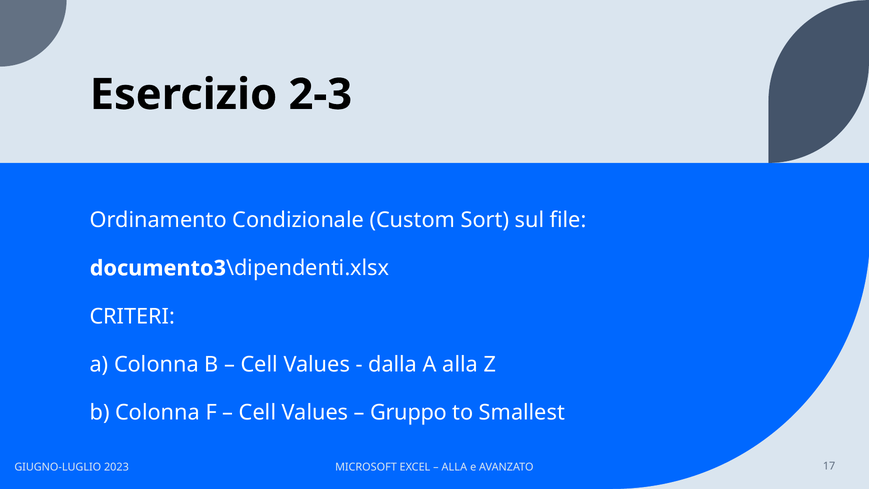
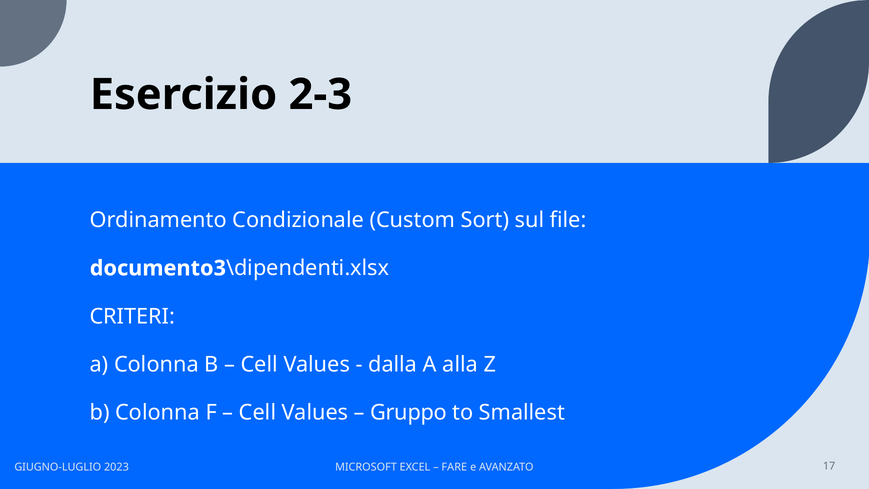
ALLA: ALLA -> FARE (454, 467)
